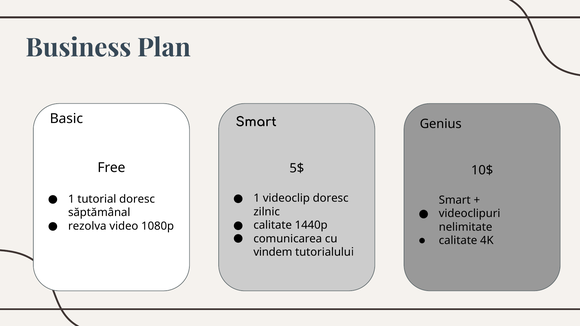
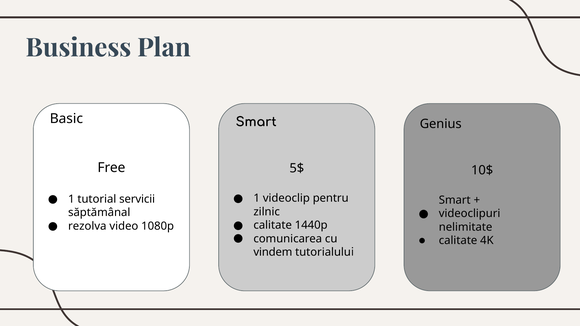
videoclip doresc: doresc -> pentru (331, 198)
tutorial doresc: doresc -> servicii (137, 199)
